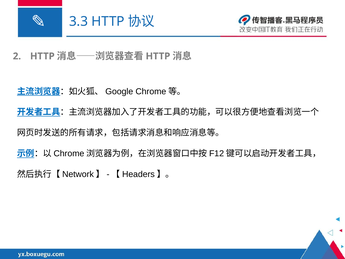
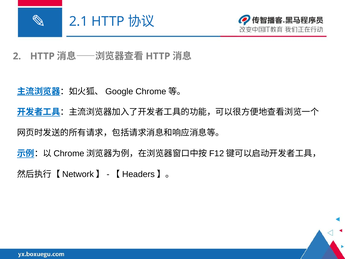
3.3: 3.3 -> 2.1 (78, 21)
